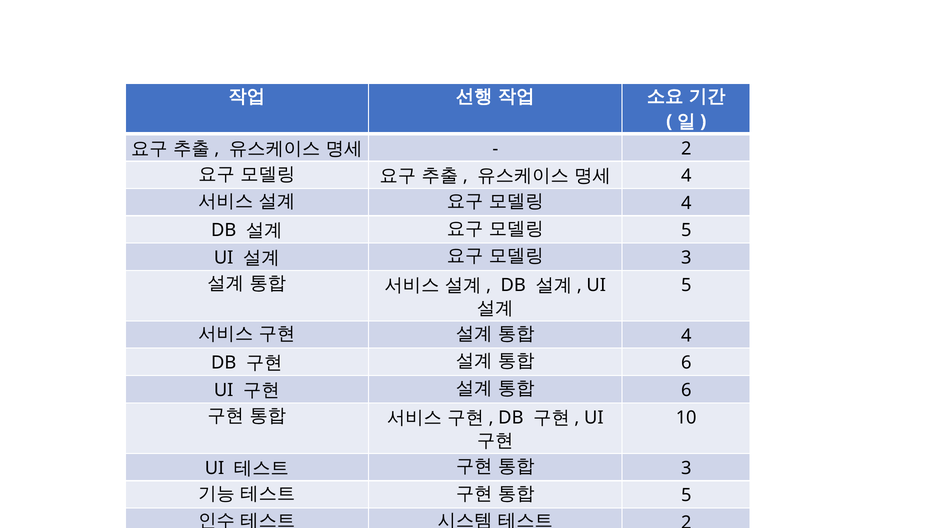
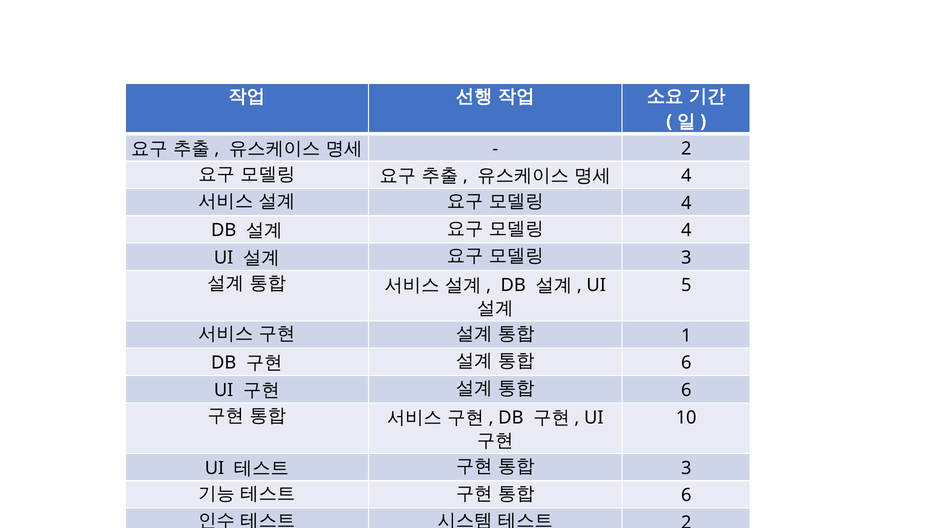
5: 5 -> 4 (686, 231)
4: 4 -> 1 (686, 336)
5: 5 -> 6 (686, 496)
